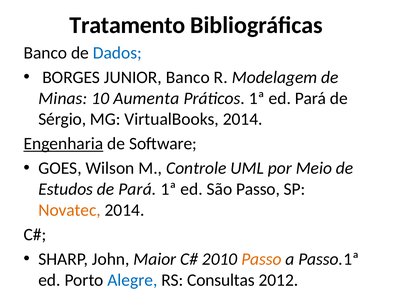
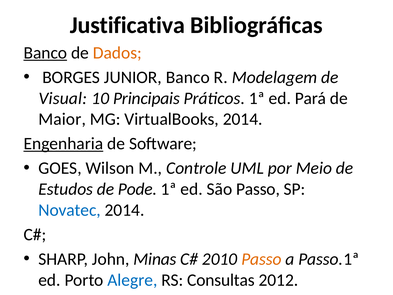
Tratamento: Tratamento -> Justificativa (127, 25)
Banco underline: none -> present (45, 53)
Dados colour: blue -> orange (117, 53)
Minas: Minas -> Visual (63, 98)
Aumenta: Aumenta -> Principais (146, 98)
Sérgio: Sérgio -> Maior (62, 119)
de Pará: Pará -> Pode (137, 189)
Novatec colour: orange -> blue (70, 210)
Maior: Maior -> Minas (155, 259)
